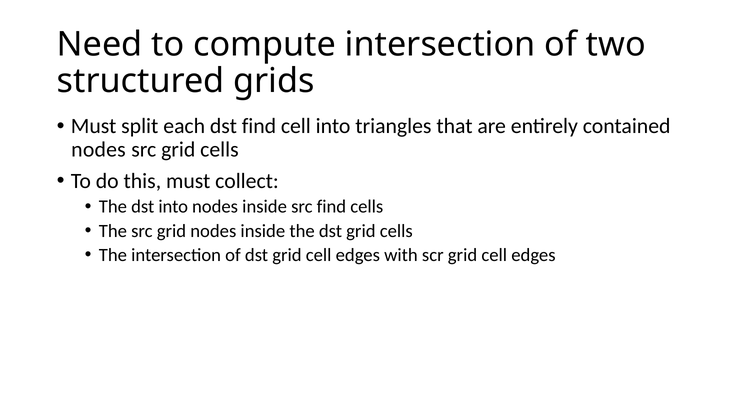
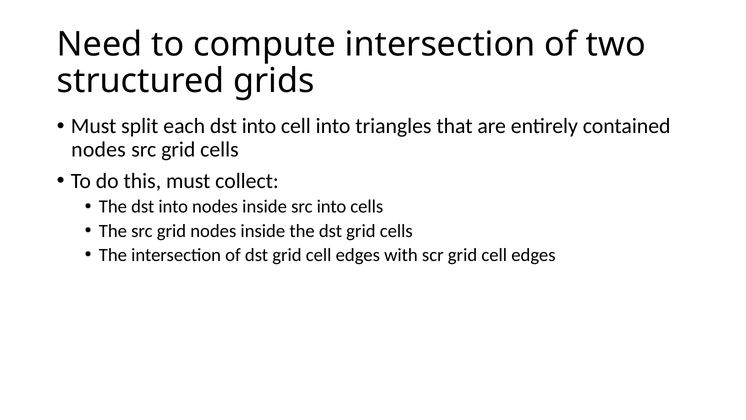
each dst find: find -> into (259, 126)
src find: find -> into (331, 207)
